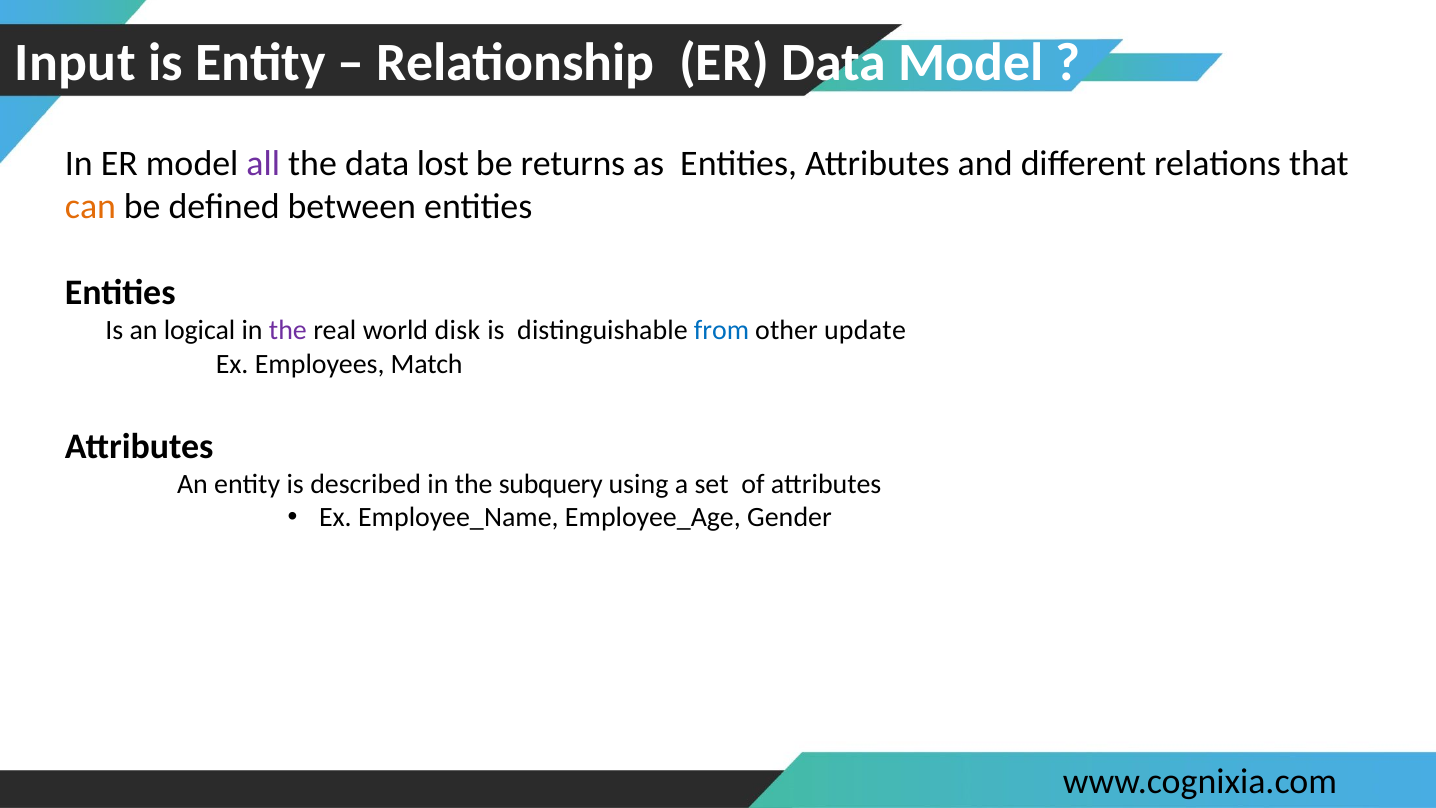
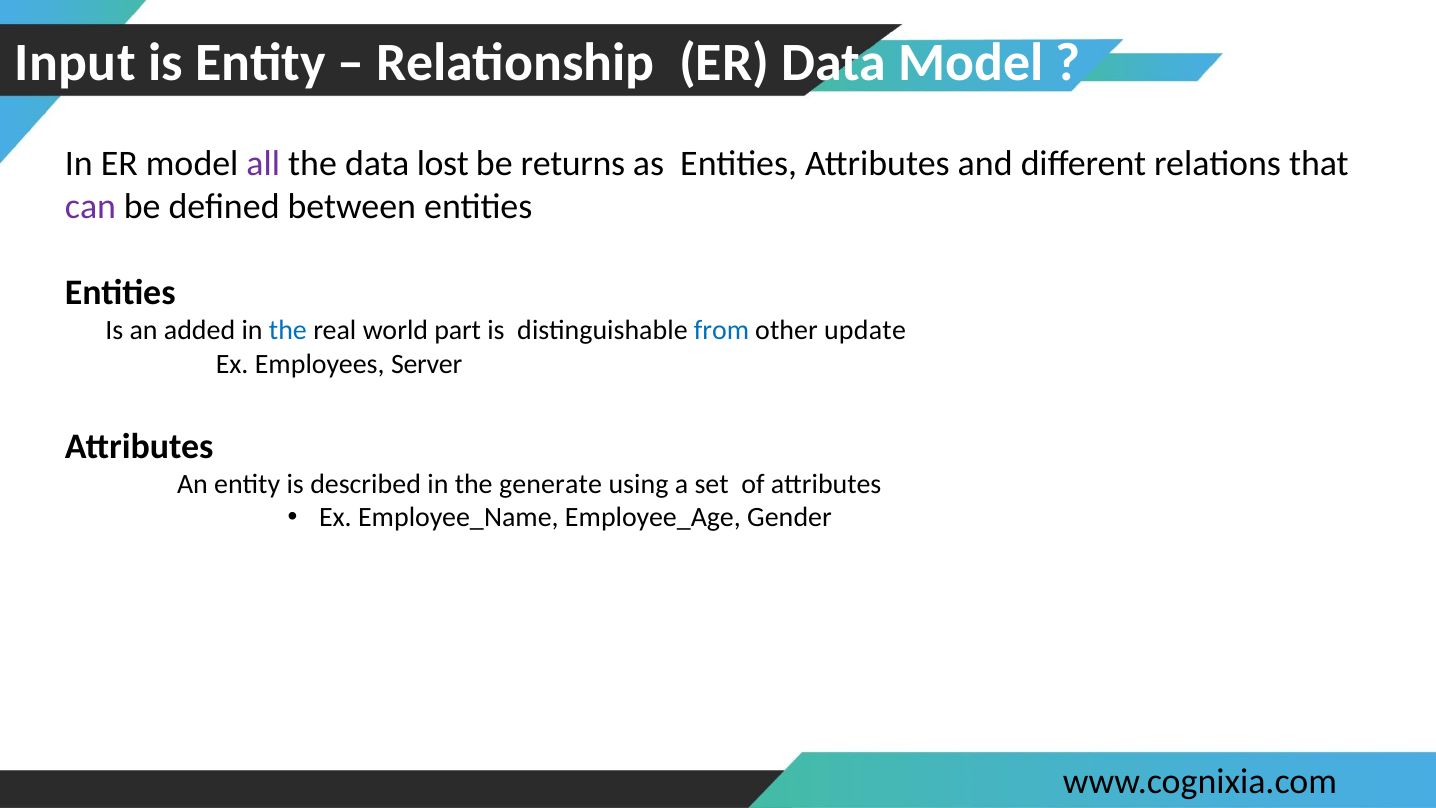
can colour: orange -> purple (90, 207)
logical: logical -> added (200, 331)
the colour: purple -> blue (288, 331)
disk: disk -> part (458, 331)
Match: Match -> Server (427, 364)
subquery: subquery -> generate (551, 484)
